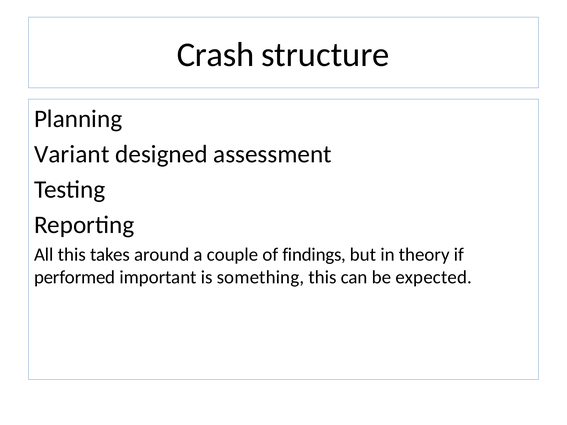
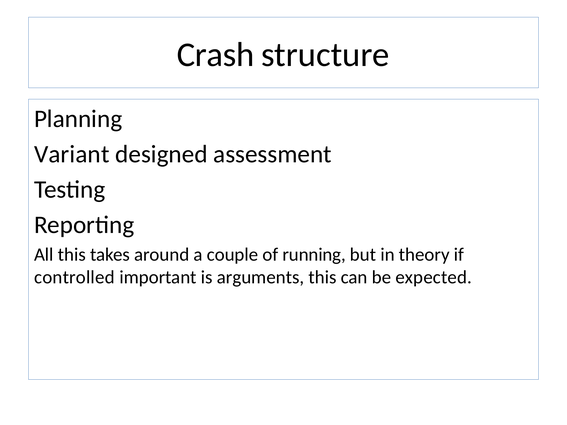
findings: findings -> running (314, 255)
performed: performed -> controlled (74, 277)
something: something -> arguments (260, 277)
